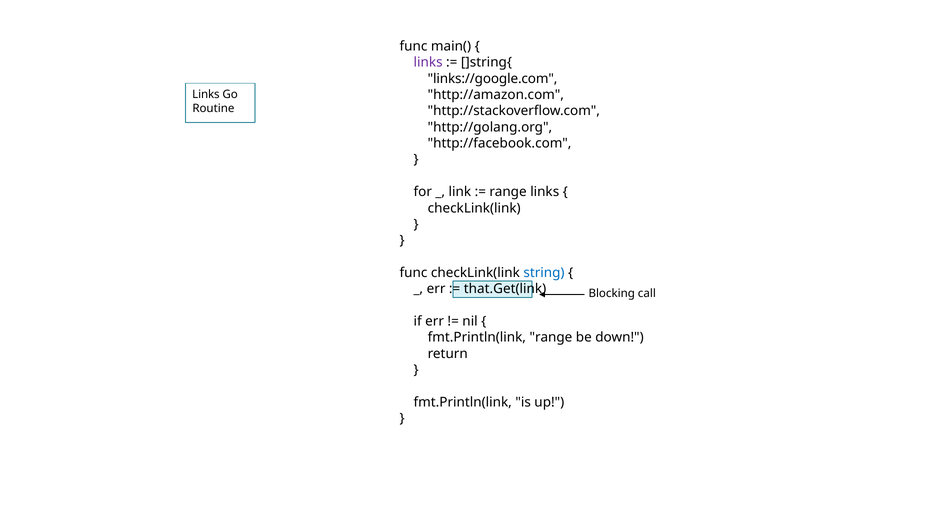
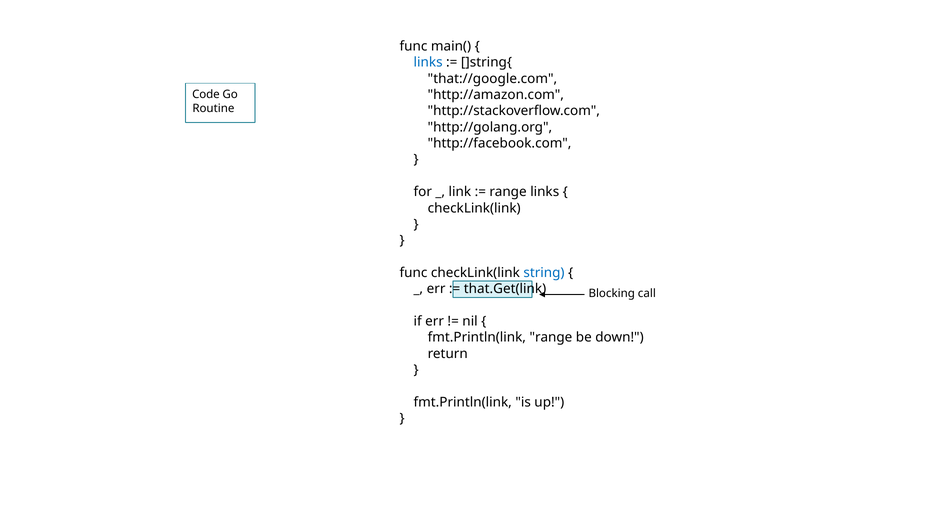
links colour: purple -> blue (428, 62)
links://google.com: links://google.com -> that://google.com (492, 79)
Links: Links -> Code (206, 94)
